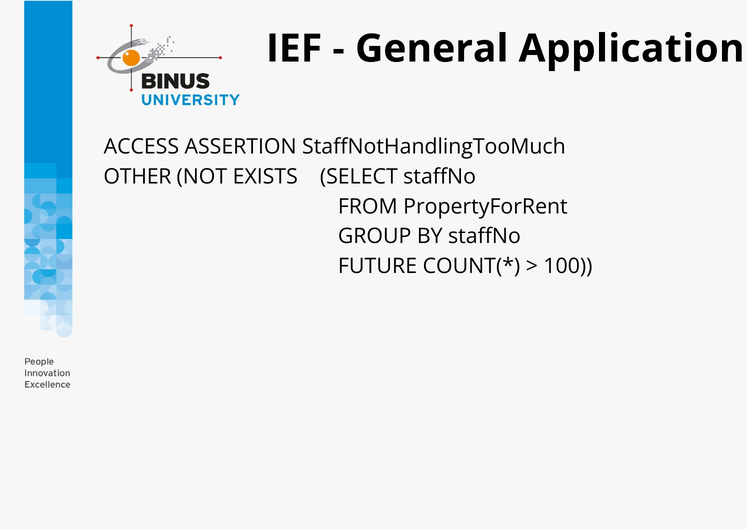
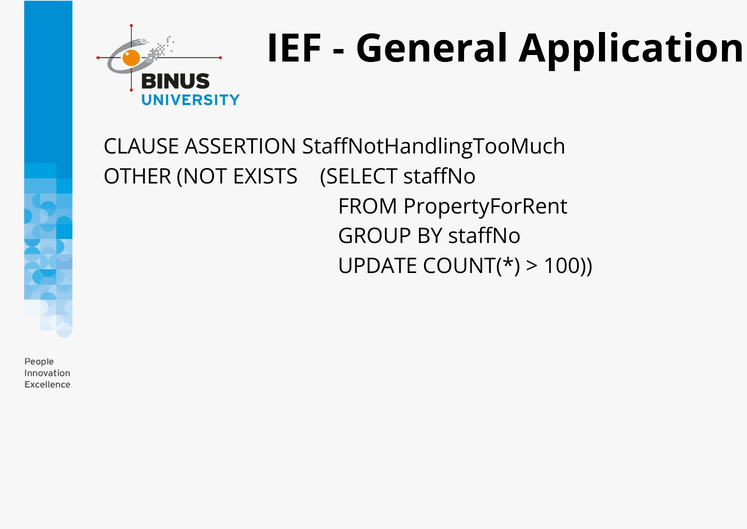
ACCESS: ACCESS -> CLAUSE (141, 147)
FUTURE: FUTURE -> UPDATE (378, 266)
